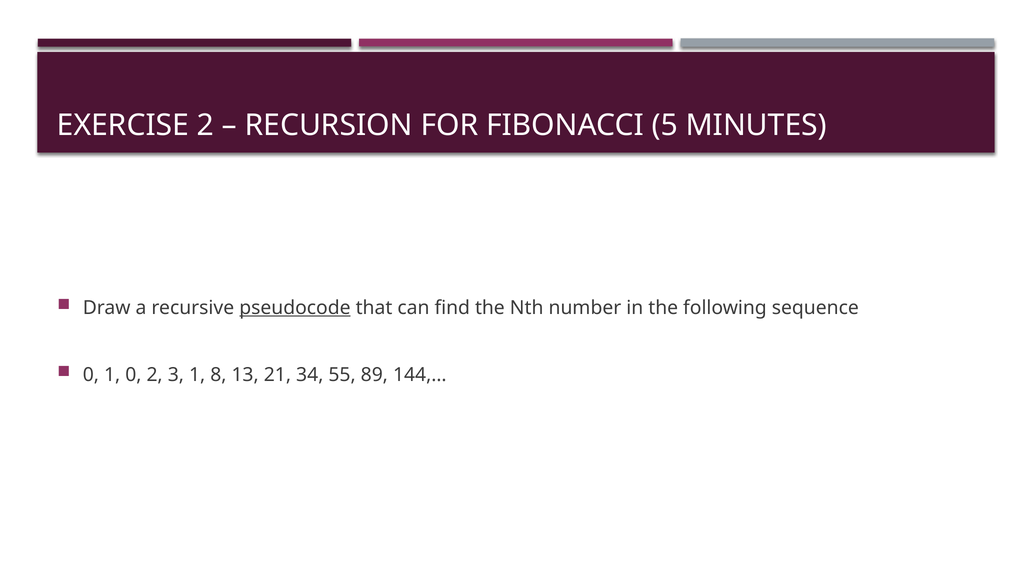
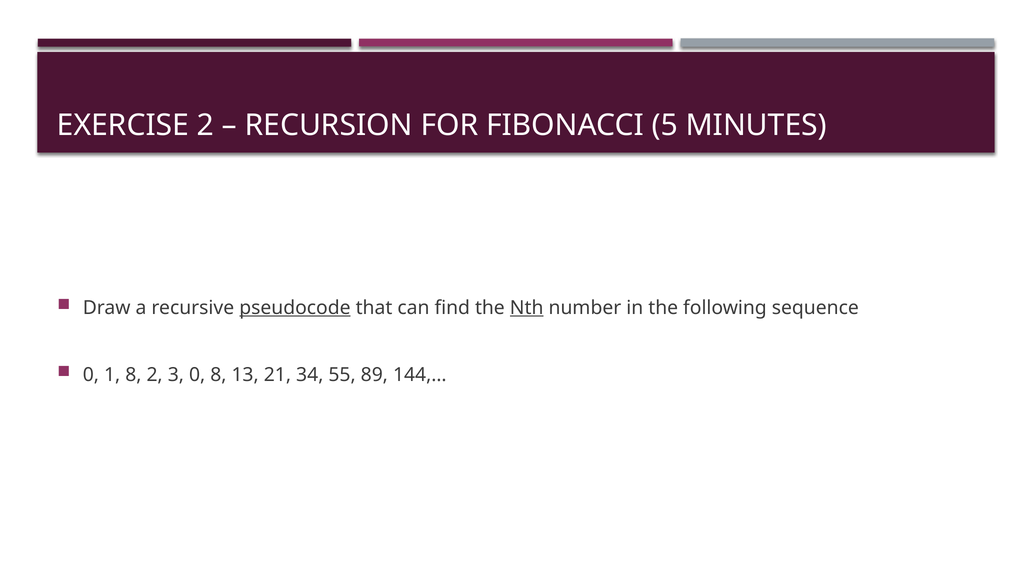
Nth underline: none -> present (527, 308)
1 0: 0 -> 8 (133, 375)
3 1: 1 -> 0 (197, 375)
